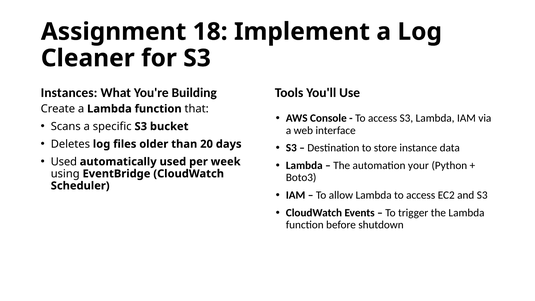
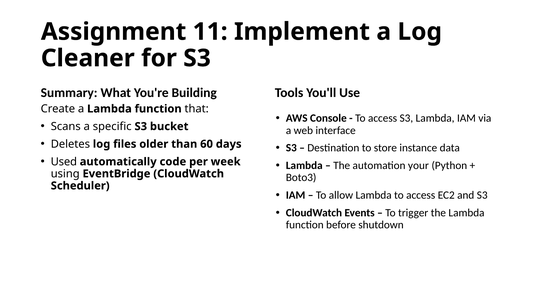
18: 18 -> 11 (210, 32)
Instances: Instances -> Summary (69, 93)
20: 20 -> 60 (207, 144)
automatically used: used -> code (173, 162)
